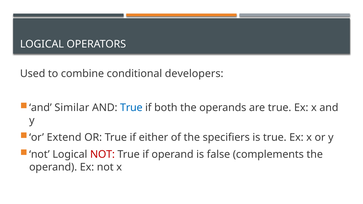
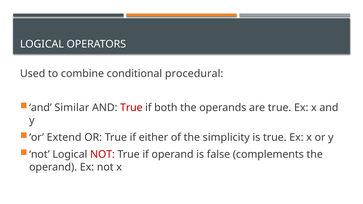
developers: developers -> procedural (194, 74)
True colour: blue -> red (131, 108)
specifiers: specifiers -> simplicity (226, 137)
